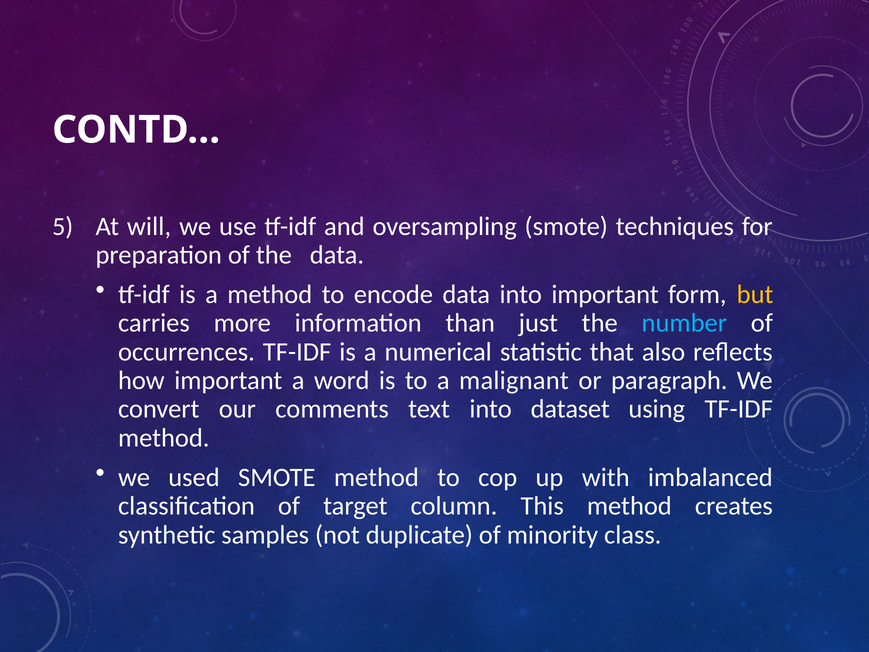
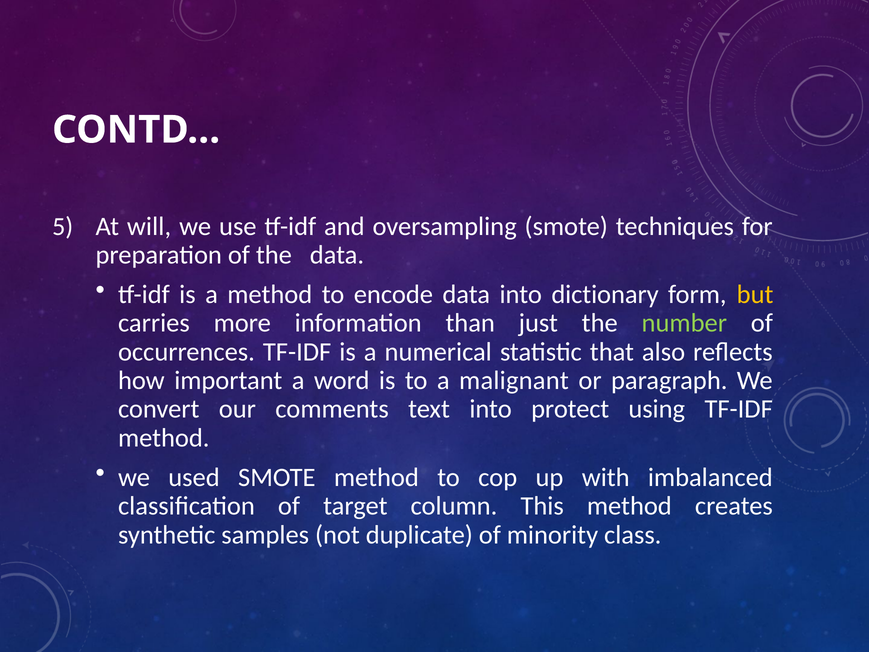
into important: important -> dictionary (605, 294)
number colour: light blue -> light green (684, 323)
dataset: dataset -> protect (570, 409)
